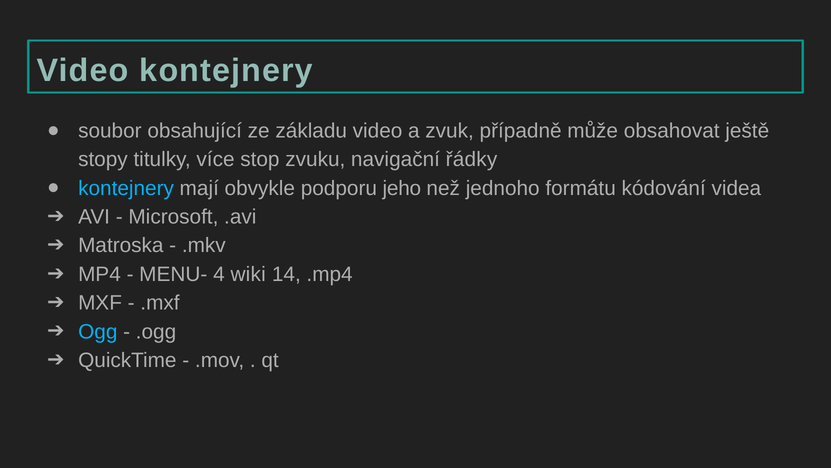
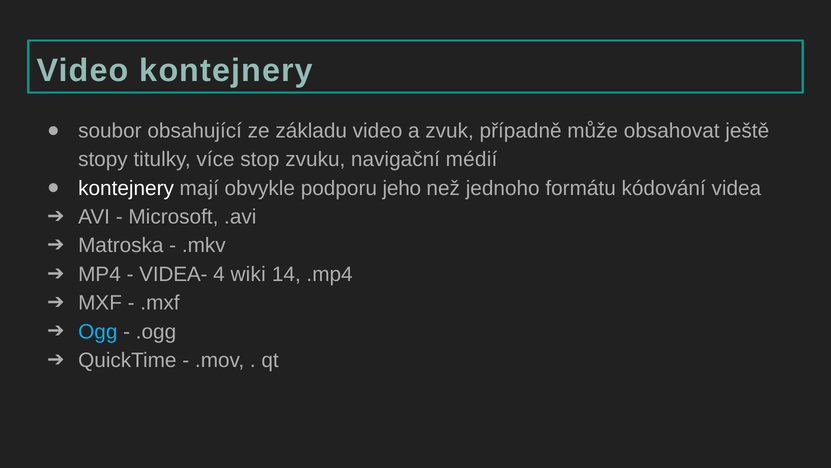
řádky: řádky -> médií (472, 159)
kontejnery colour: light blue -> white (126, 188)
MENU-: MENU- -> VIDEA- (173, 274)
